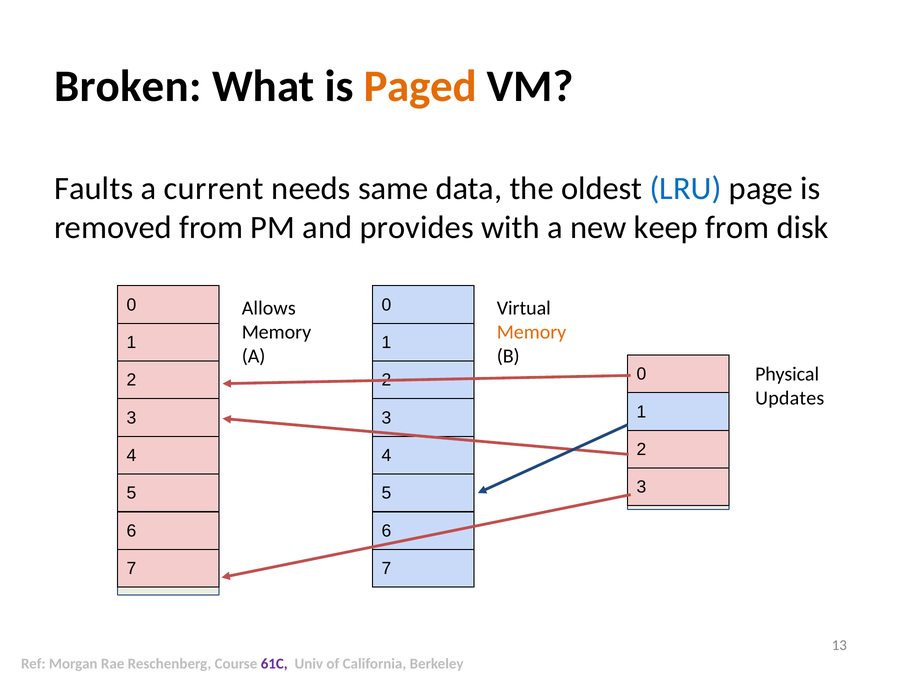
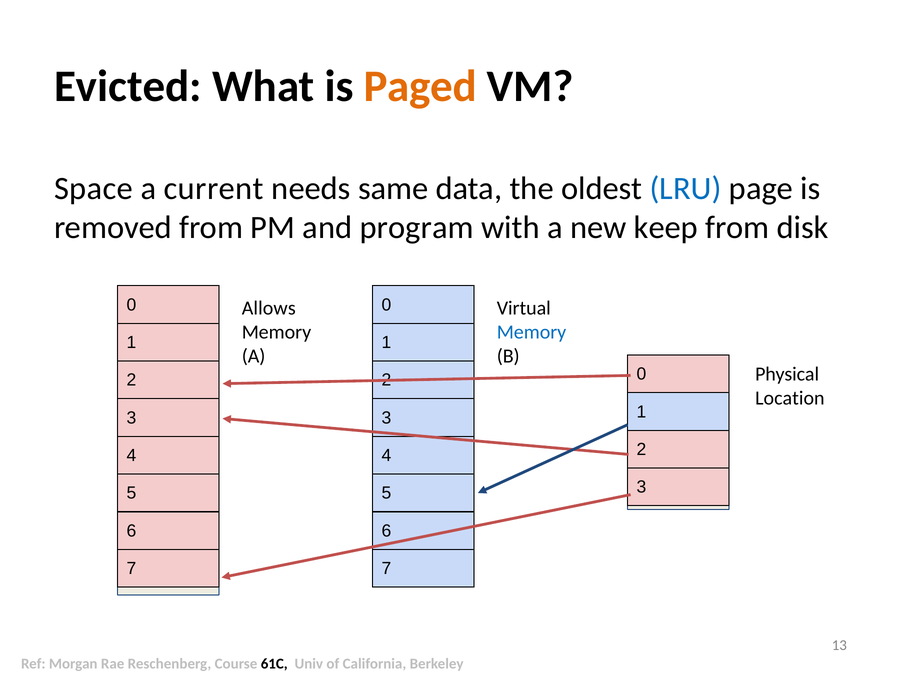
Broken: Broken -> Evicted (128, 87)
Faults: Faults -> Space (94, 188)
provides: provides -> program (417, 227)
Memory colour: orange -> blue (532, 332)
Updates: Updates -> Location (790, 398)
61C colour: purple -> black (274, 663)
